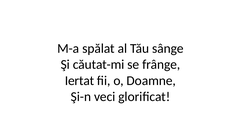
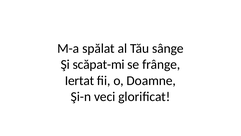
căutat-mi: căutat-mi -> scăpat-mi (99, 64)
